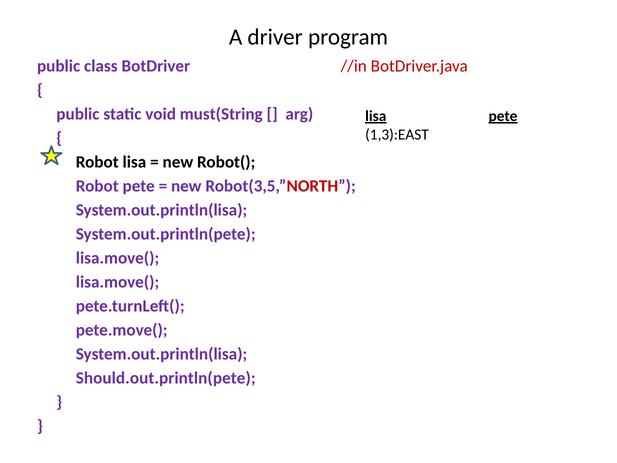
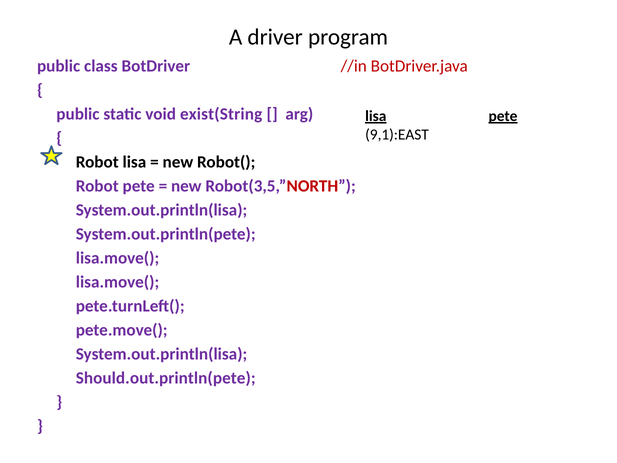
must(String: must(String -> exist(String (221, 114)
1,3):EAST: 1,3):EAST -> 9,1):EAST (397, 135)
